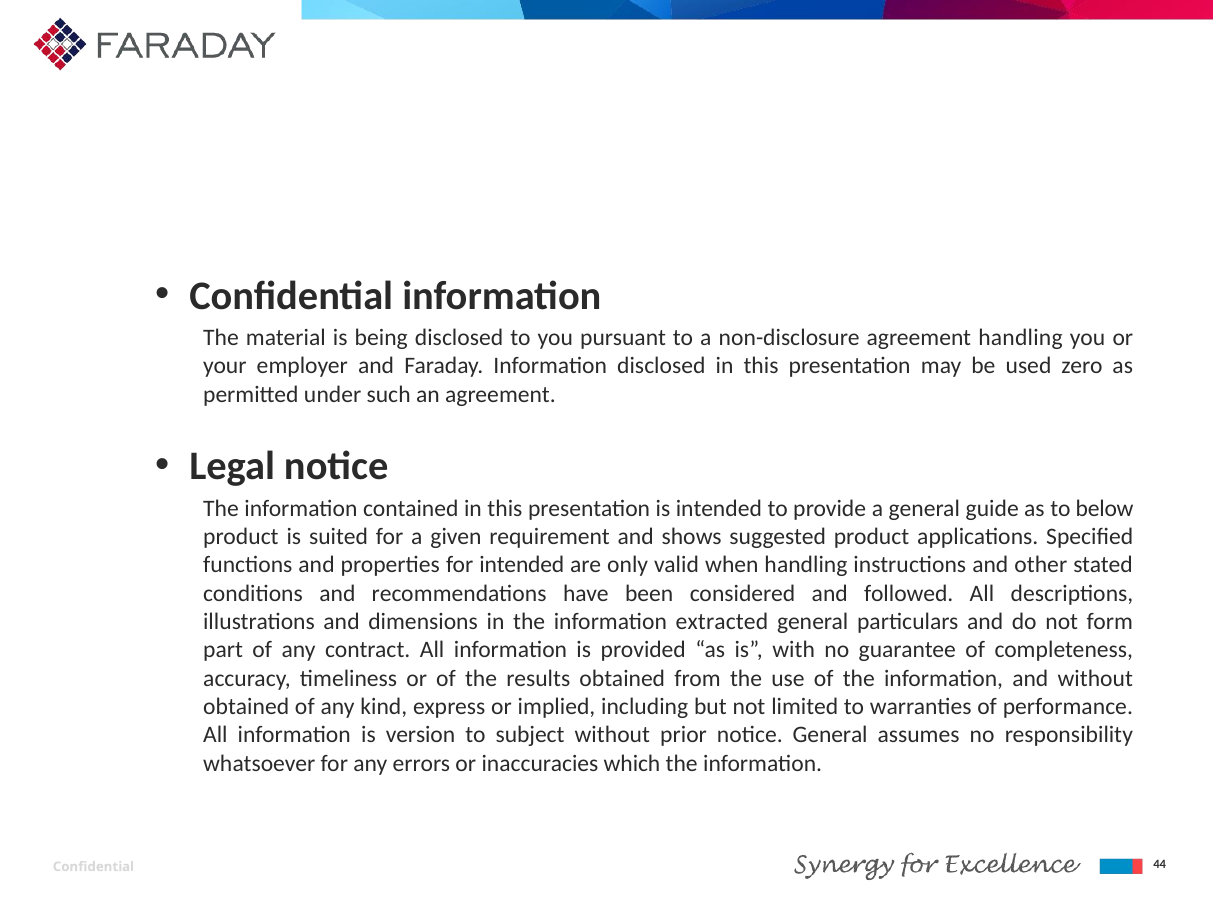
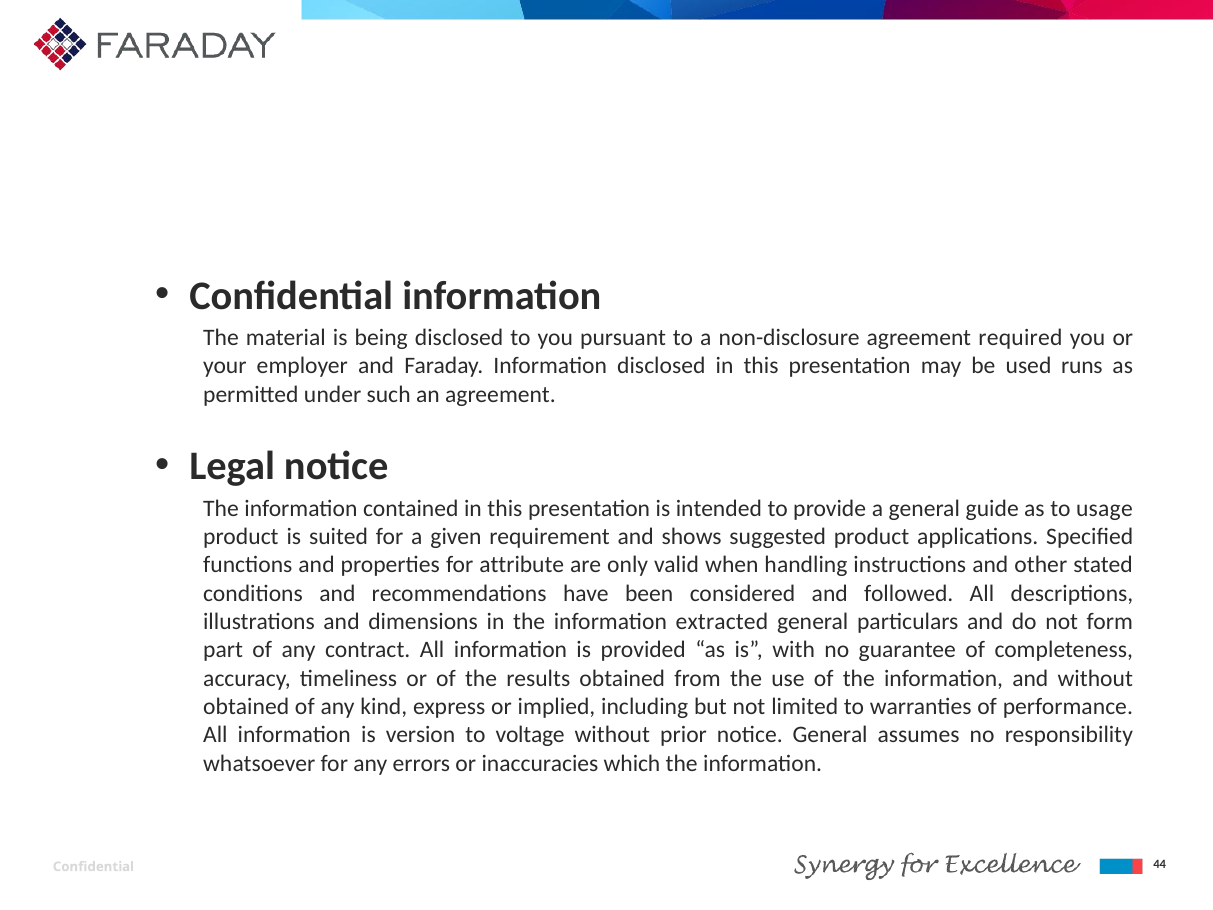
agreement handling: handling -> required (1020, 338)
zero: zero -> runs (1082, 366)
below: below -> usage (1104, 508)
for intended: intended -> attribute (522, 565)
subject: subject -> voltage (530, 735)
